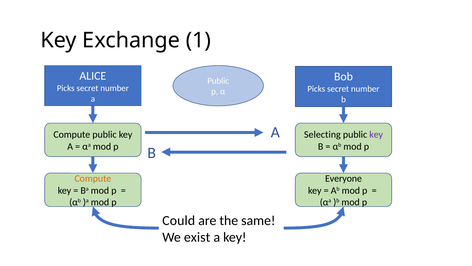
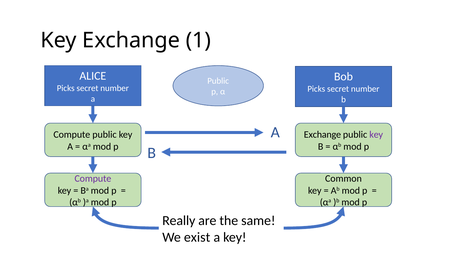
Selecting: Selecting -> Exchange (322, 134)
Compute colour: orange -> purple (93, 178)
Everyone: Everyone -> Common (343, 178)
Could: Could -> Really (179, 220)
